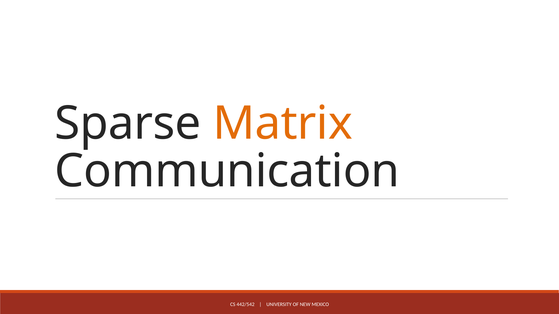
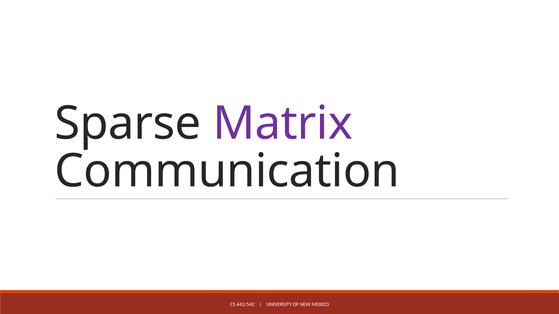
Matrix colour: orange -> purple (283, 124)
